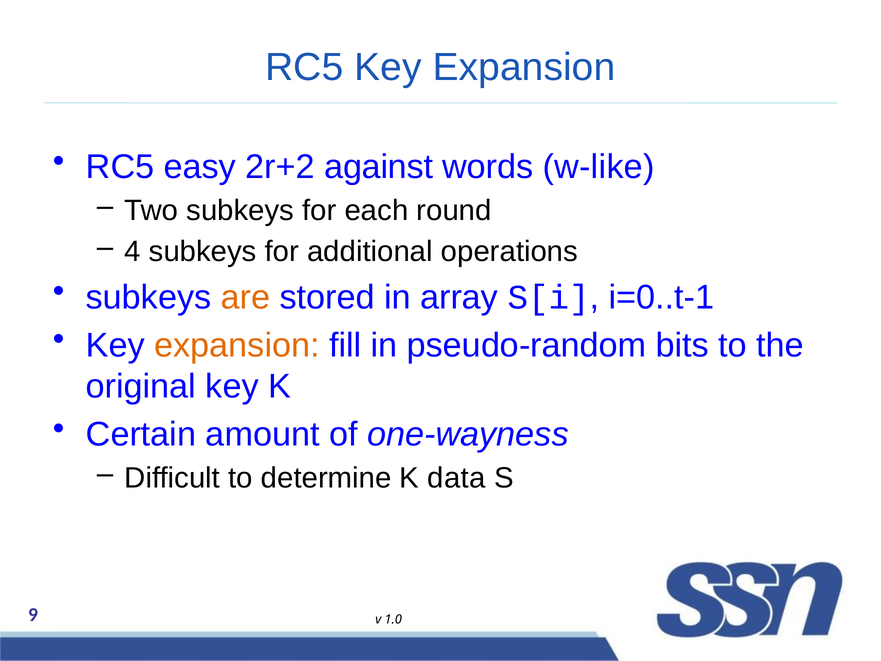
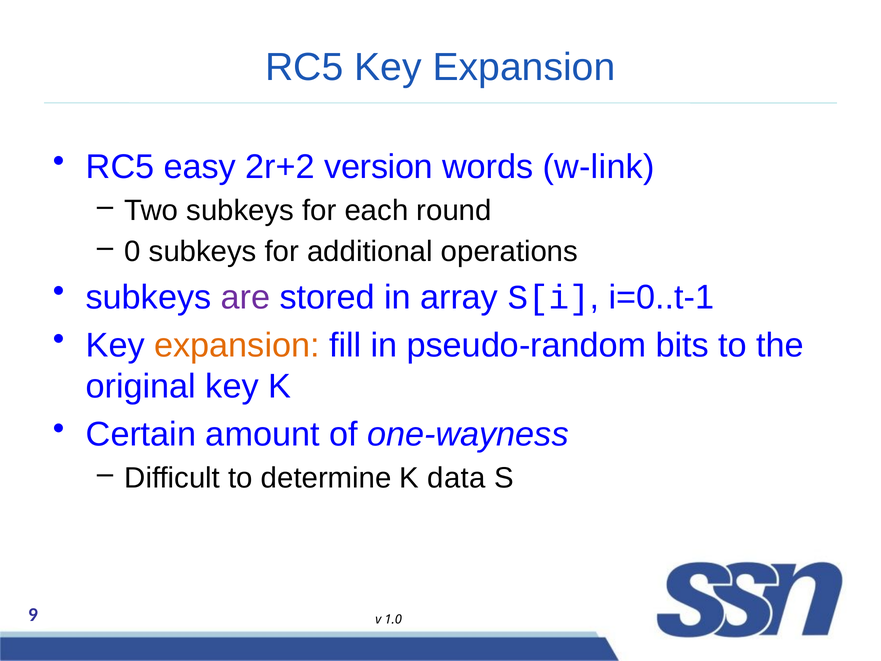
against: against -> version (379, 167)
w-like: w-like -> w-link (599, 167)
4: 4 -> 0 (133, 252)
are colour: orange -> purple (245, 297)
